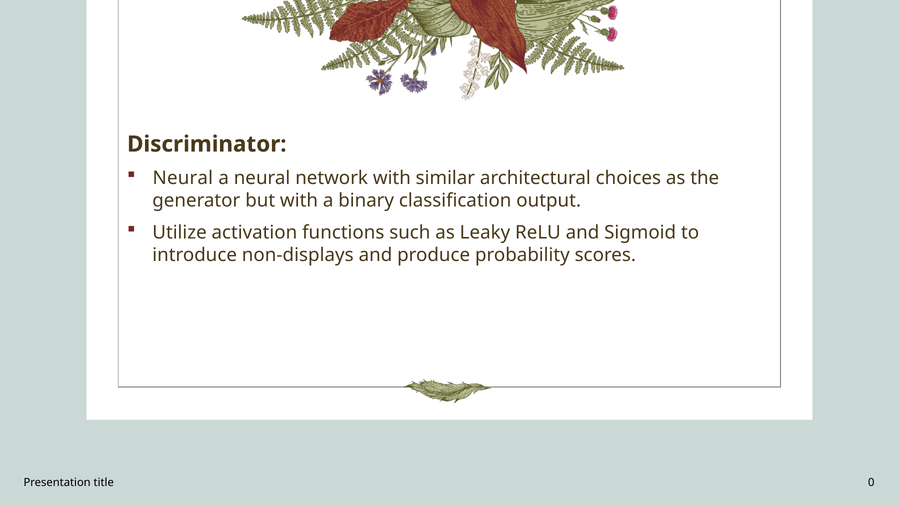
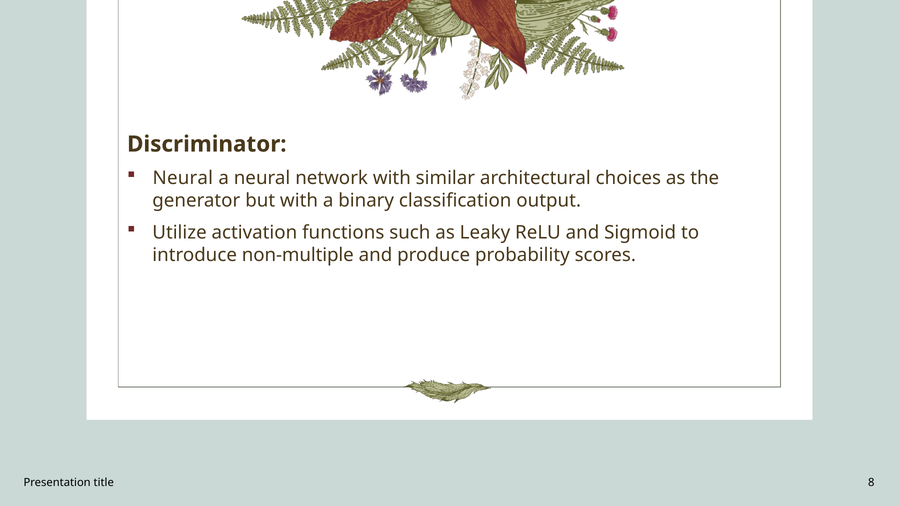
non-displays: non-displays -> non-multiple (298, 255)
0: 0 -> 8 (871, 482)
